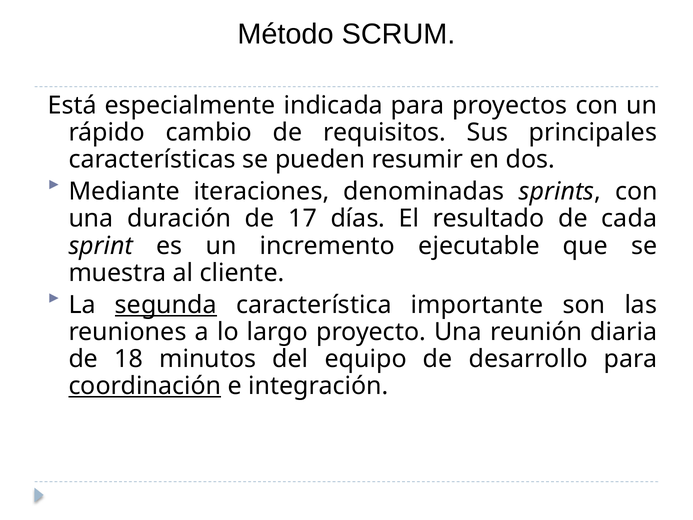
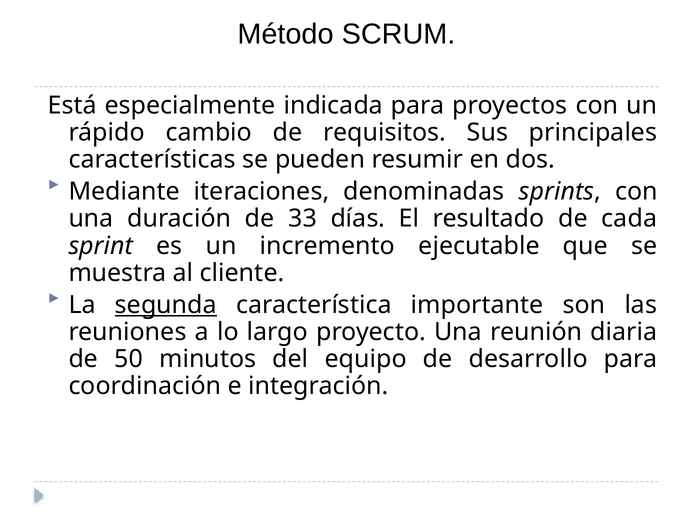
17: 17 -> 33 (303, 219)
18: 18 -> 50 (129, 359)
coordinación underline: present -> none (145, 386)
